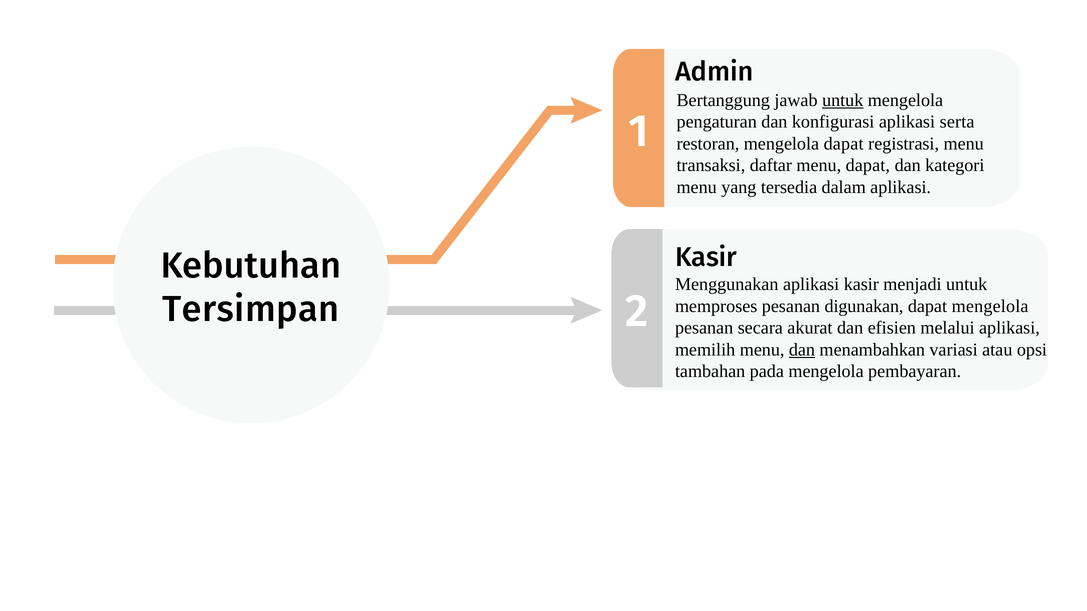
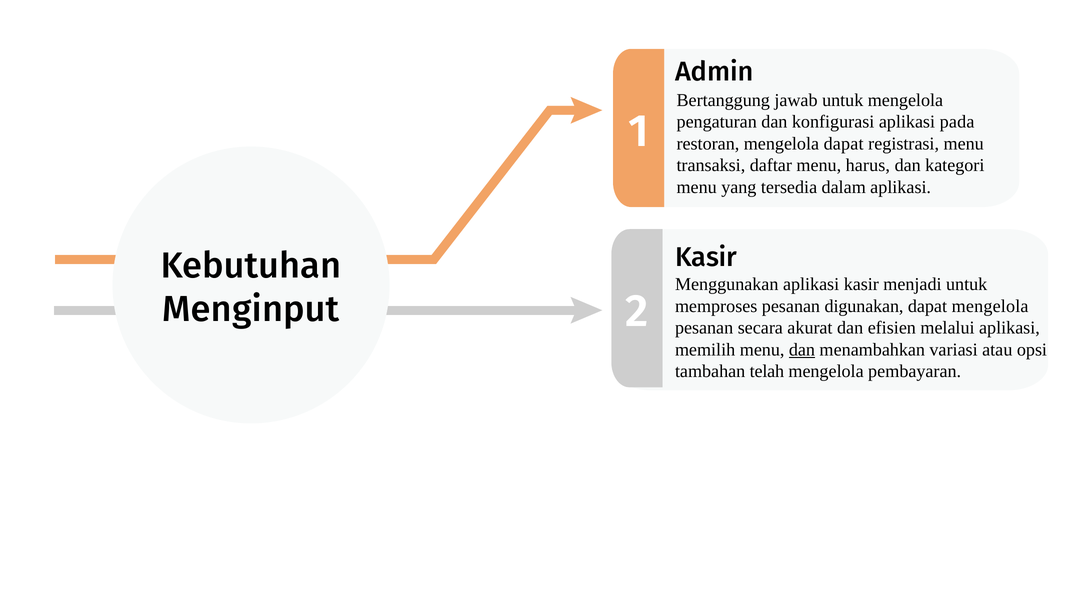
untuk underline: present -> none (843, 100)
serta: serta -> pada (957, 122)
menu dapat: dapat -> harus (868, 166)
Tersimpan: Tersimpan -> Menginput (251, 309)
pada: pada -> telah (767, 372)
